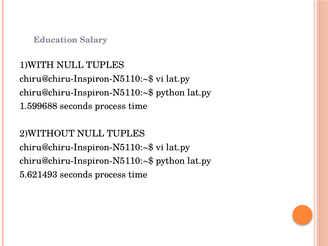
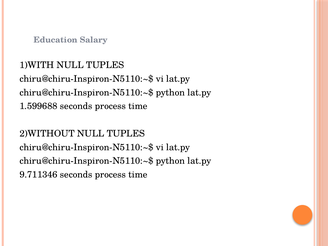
5.621493: 5.621493 -> 9.711346 (39, 175)
